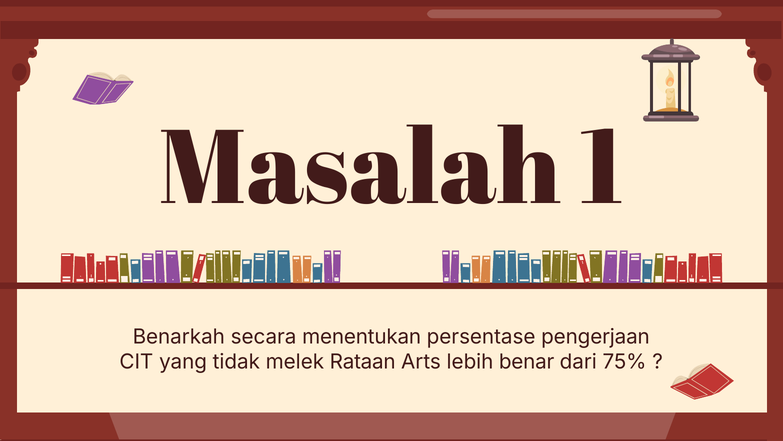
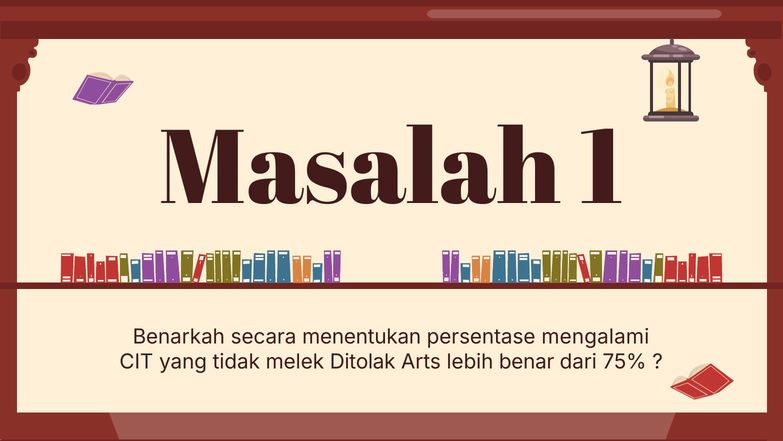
pengerjaan: pengerjaan -> mengalami (595, 337)
Rataan: Rataan -> Ditolak (363, 362)
